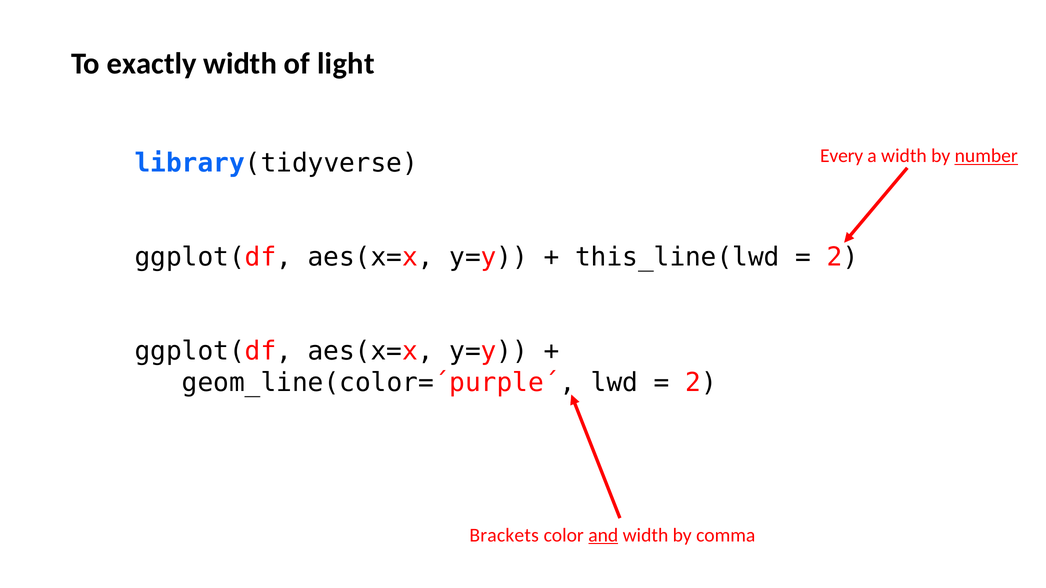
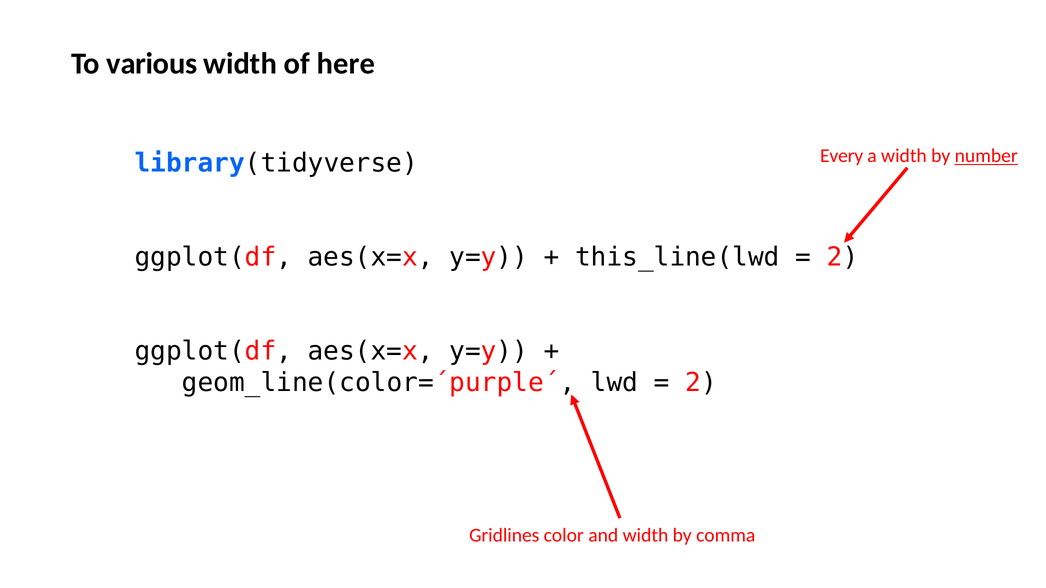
exactly: exactly -> various (152, 63)
light: light -> here (346, 63)
Brackets: Brackets -> Gridlines (504, 535)
and underline: present -> none (603, 535)
